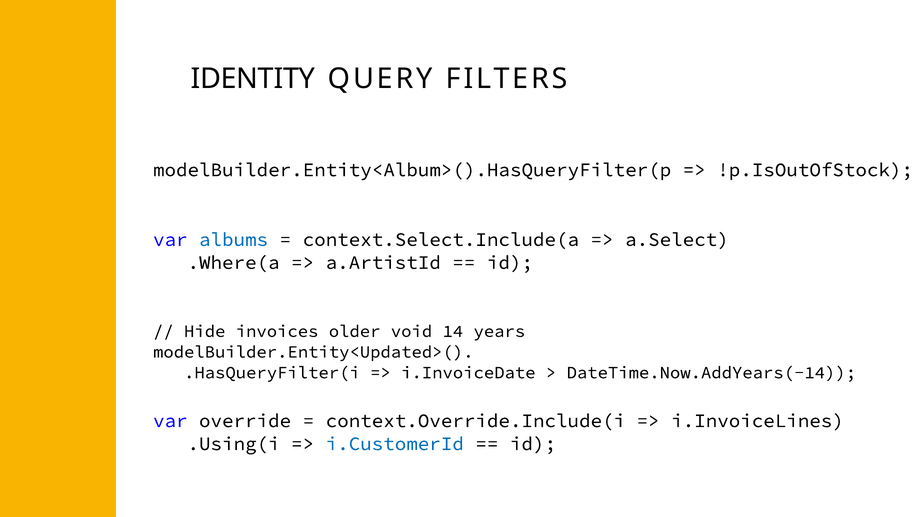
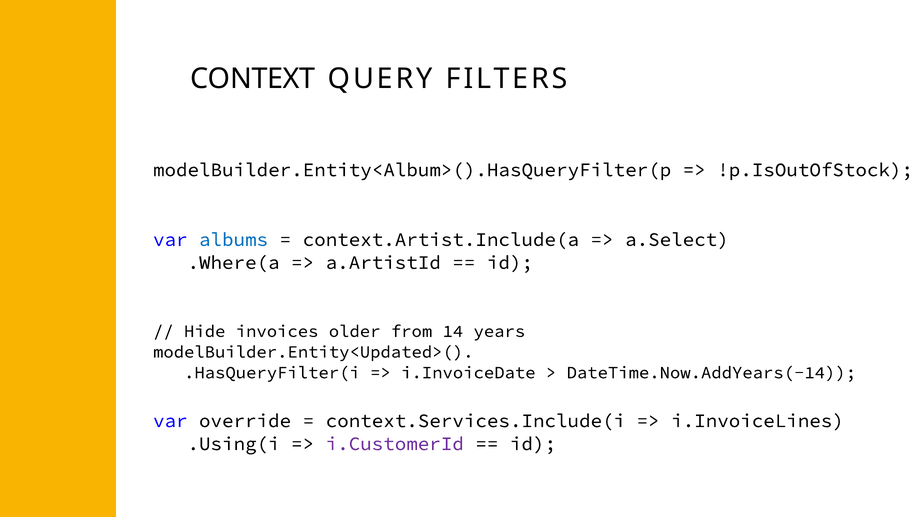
IDENTITY: IDENTITY -> CONTEXT (253, 79)
context.Select.Include(a: context.Select.Include(a -> context.Artist.Include(a (441, 240)
void: void -> from (412, 331)
context.Override.Include(i: context.Override.Include(i -> context.Services.Include(i (475, 421)
i.CustomerId colour: blue -> purple (395, 444)
